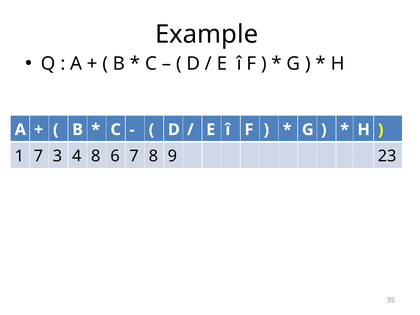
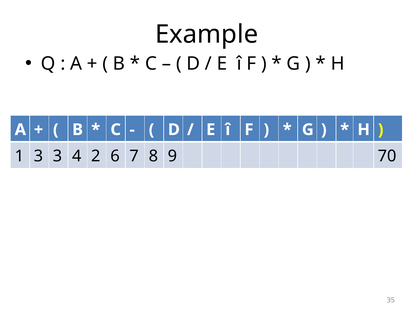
1 7: 7 -> 3 (39, 156)
4 8: 8 -> 2 (96, 156)
23: 23 -> 70 (387, 156)
